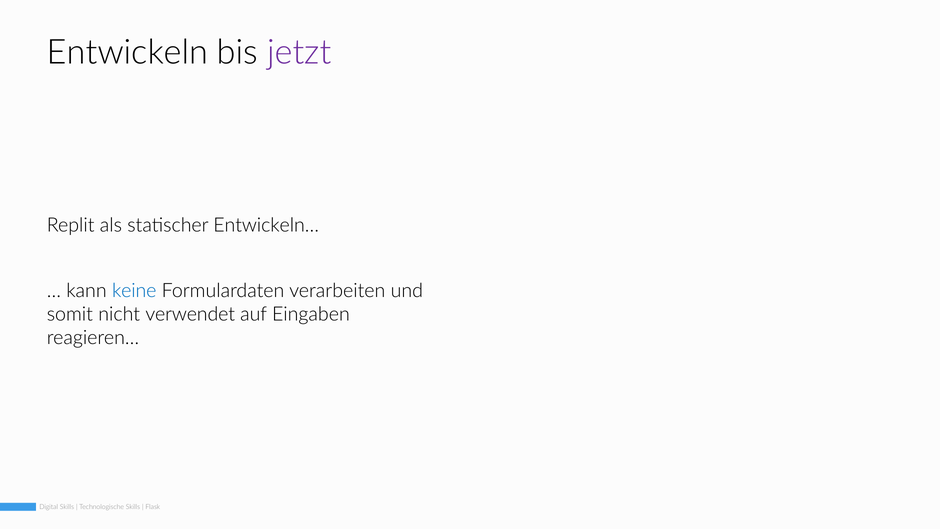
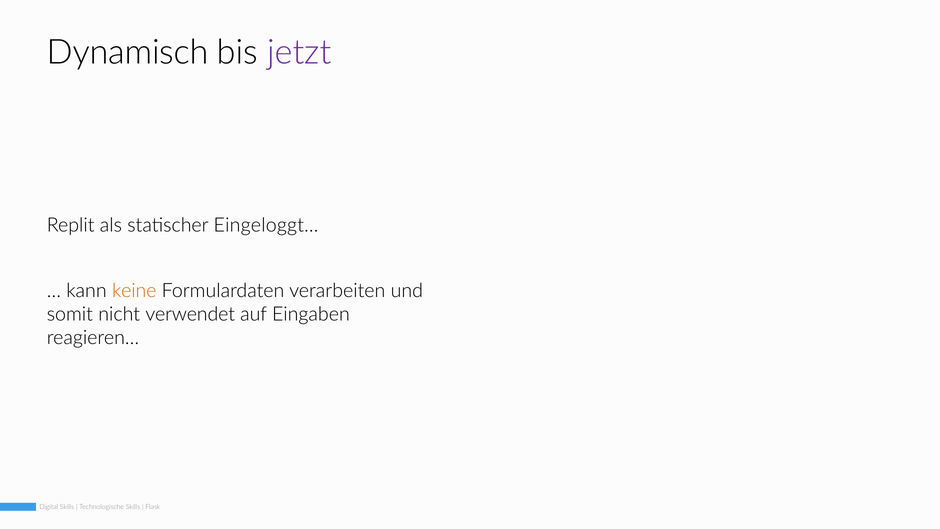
Entwickeln: Entwickeln -> Dynamisch (128, 52)
Entwickeln…: Entwickeln… -> Eingeloggt… (266, 225)
keine colour: blue -> orange (134, 290)
